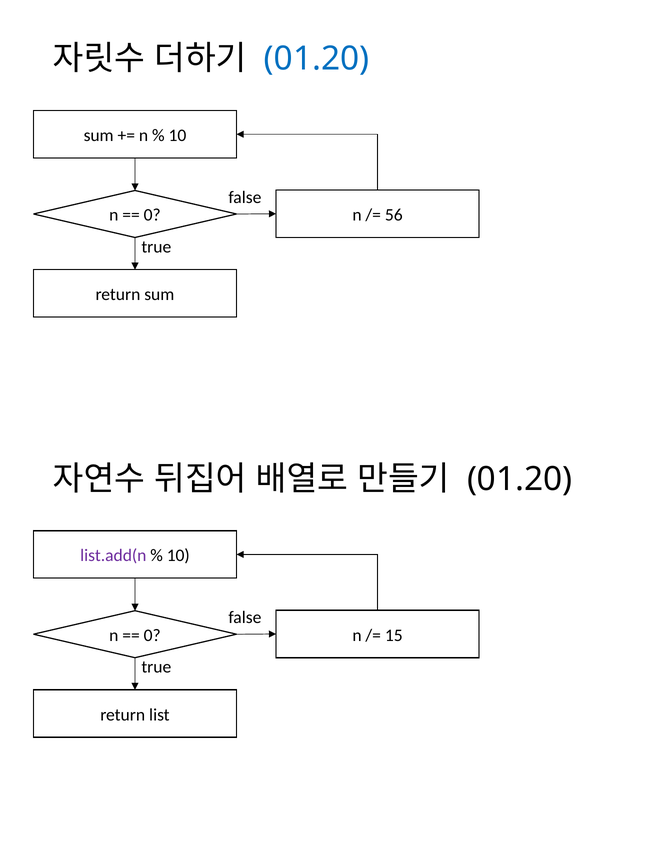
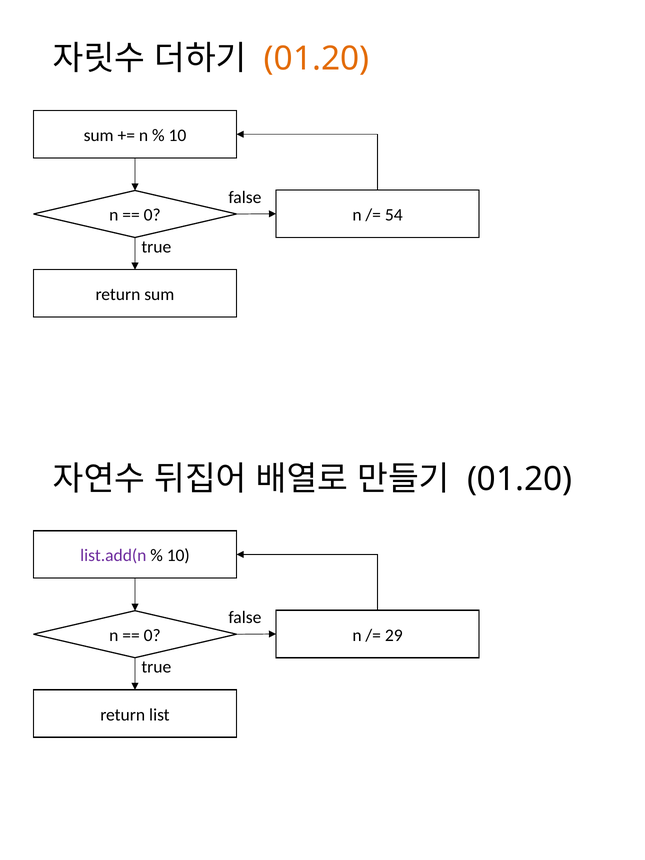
01.20 colour: blue -> orange (317, 59)
56: 56 -> 54 (394, 215)
15: 15 -> 29 (394, 635)
